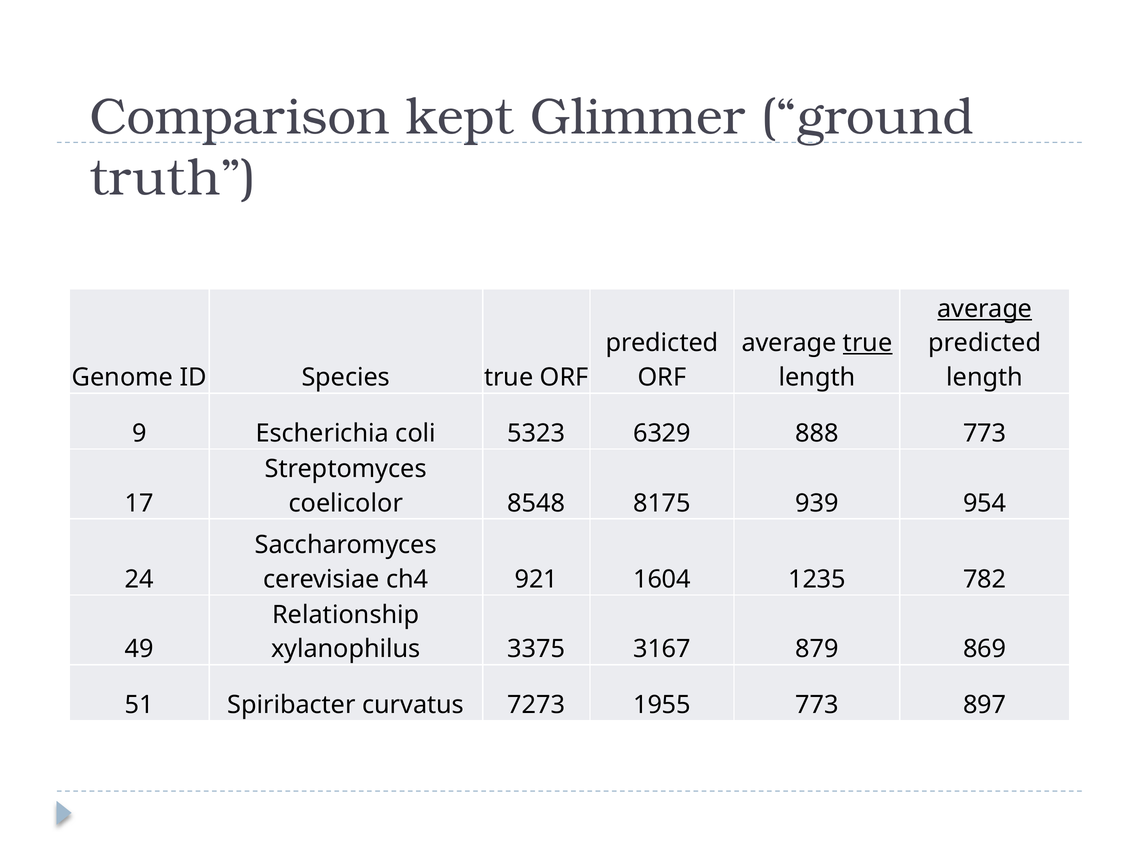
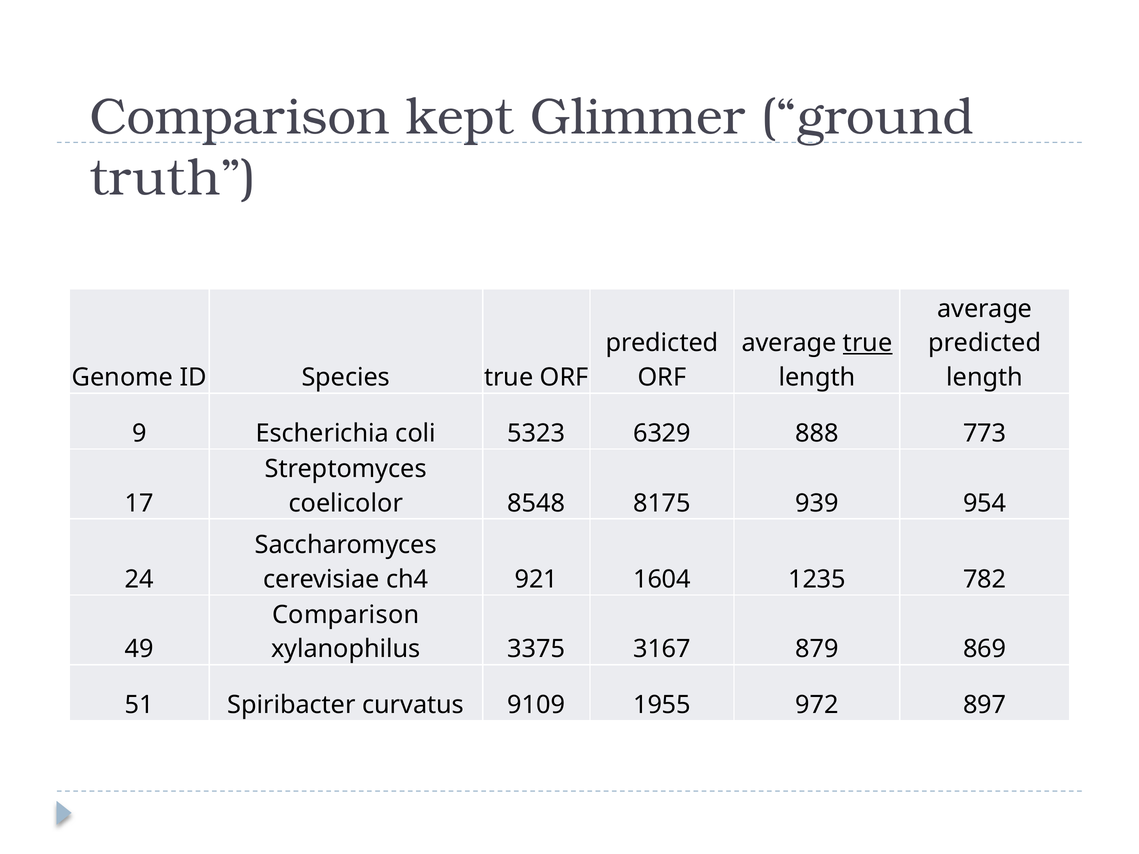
average underline: present -> none (985, 309)
Relationship: Relationship -> Comparison (346, 615)
7273: 7273 -> 9109 (536, 705)
1955 773: 773 -> 972 (817, 705)
